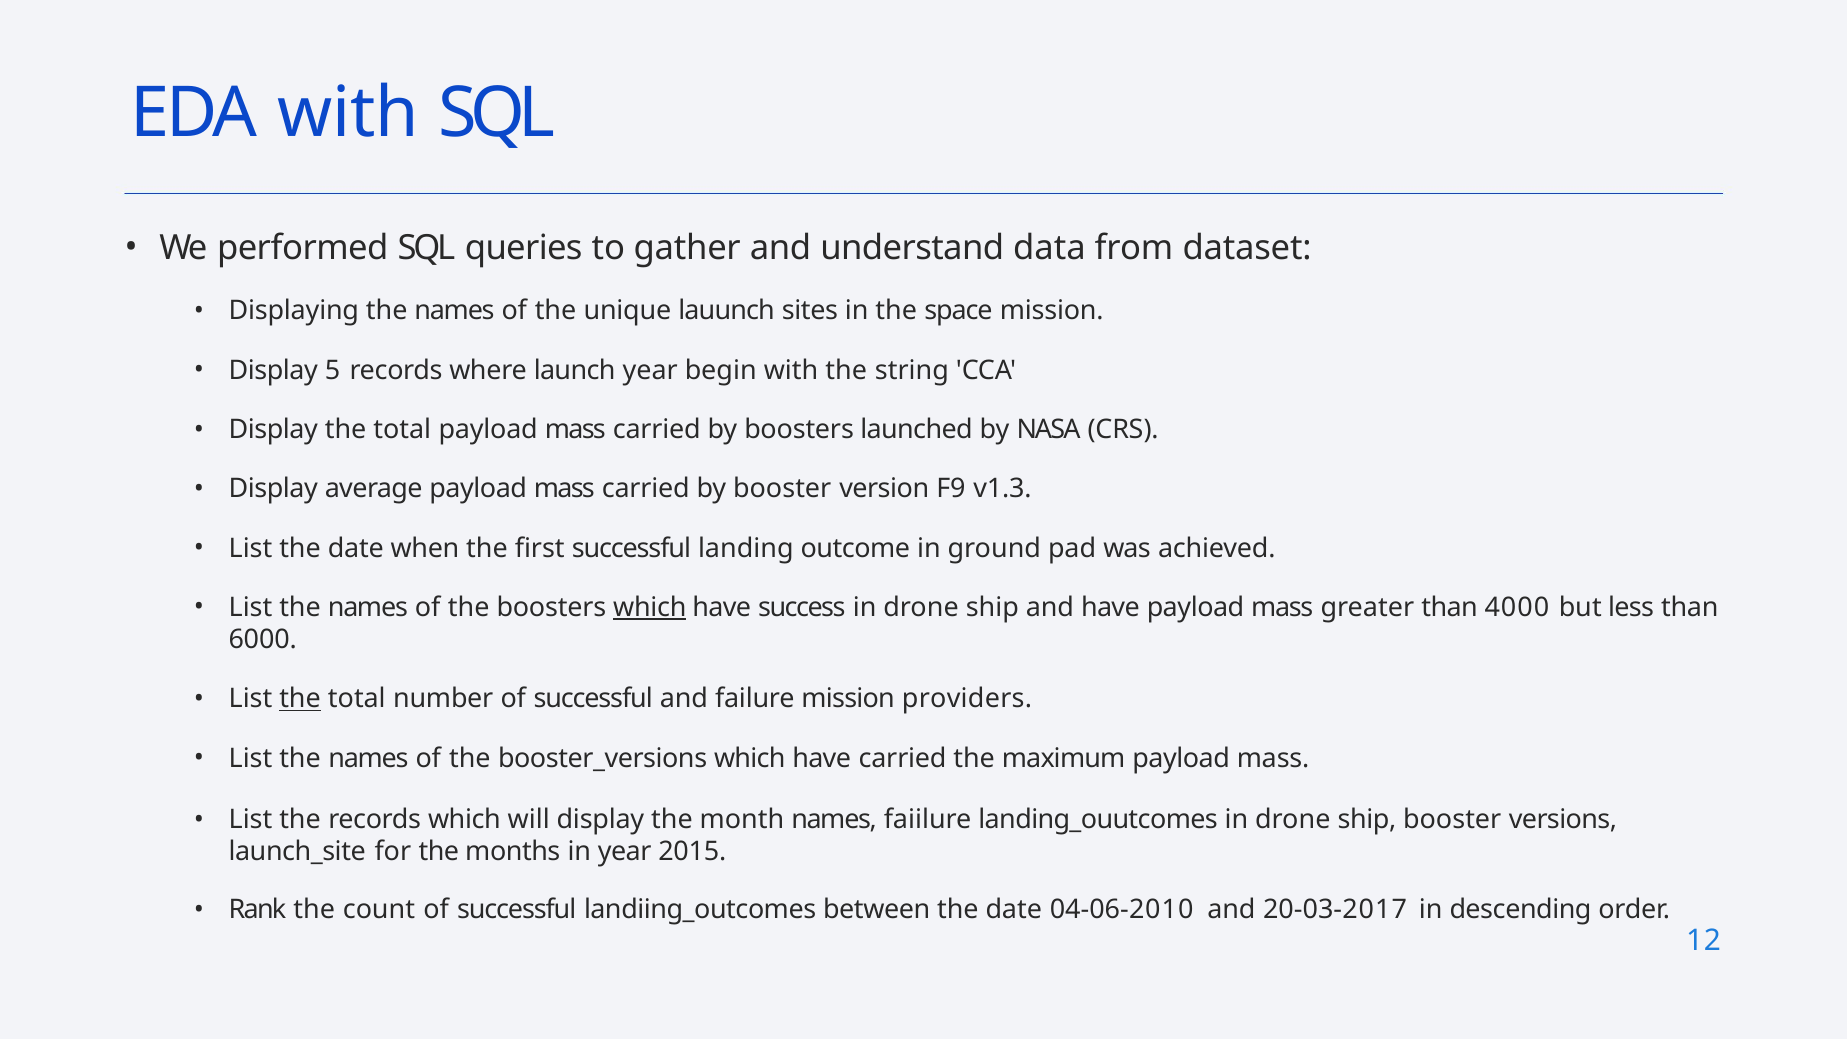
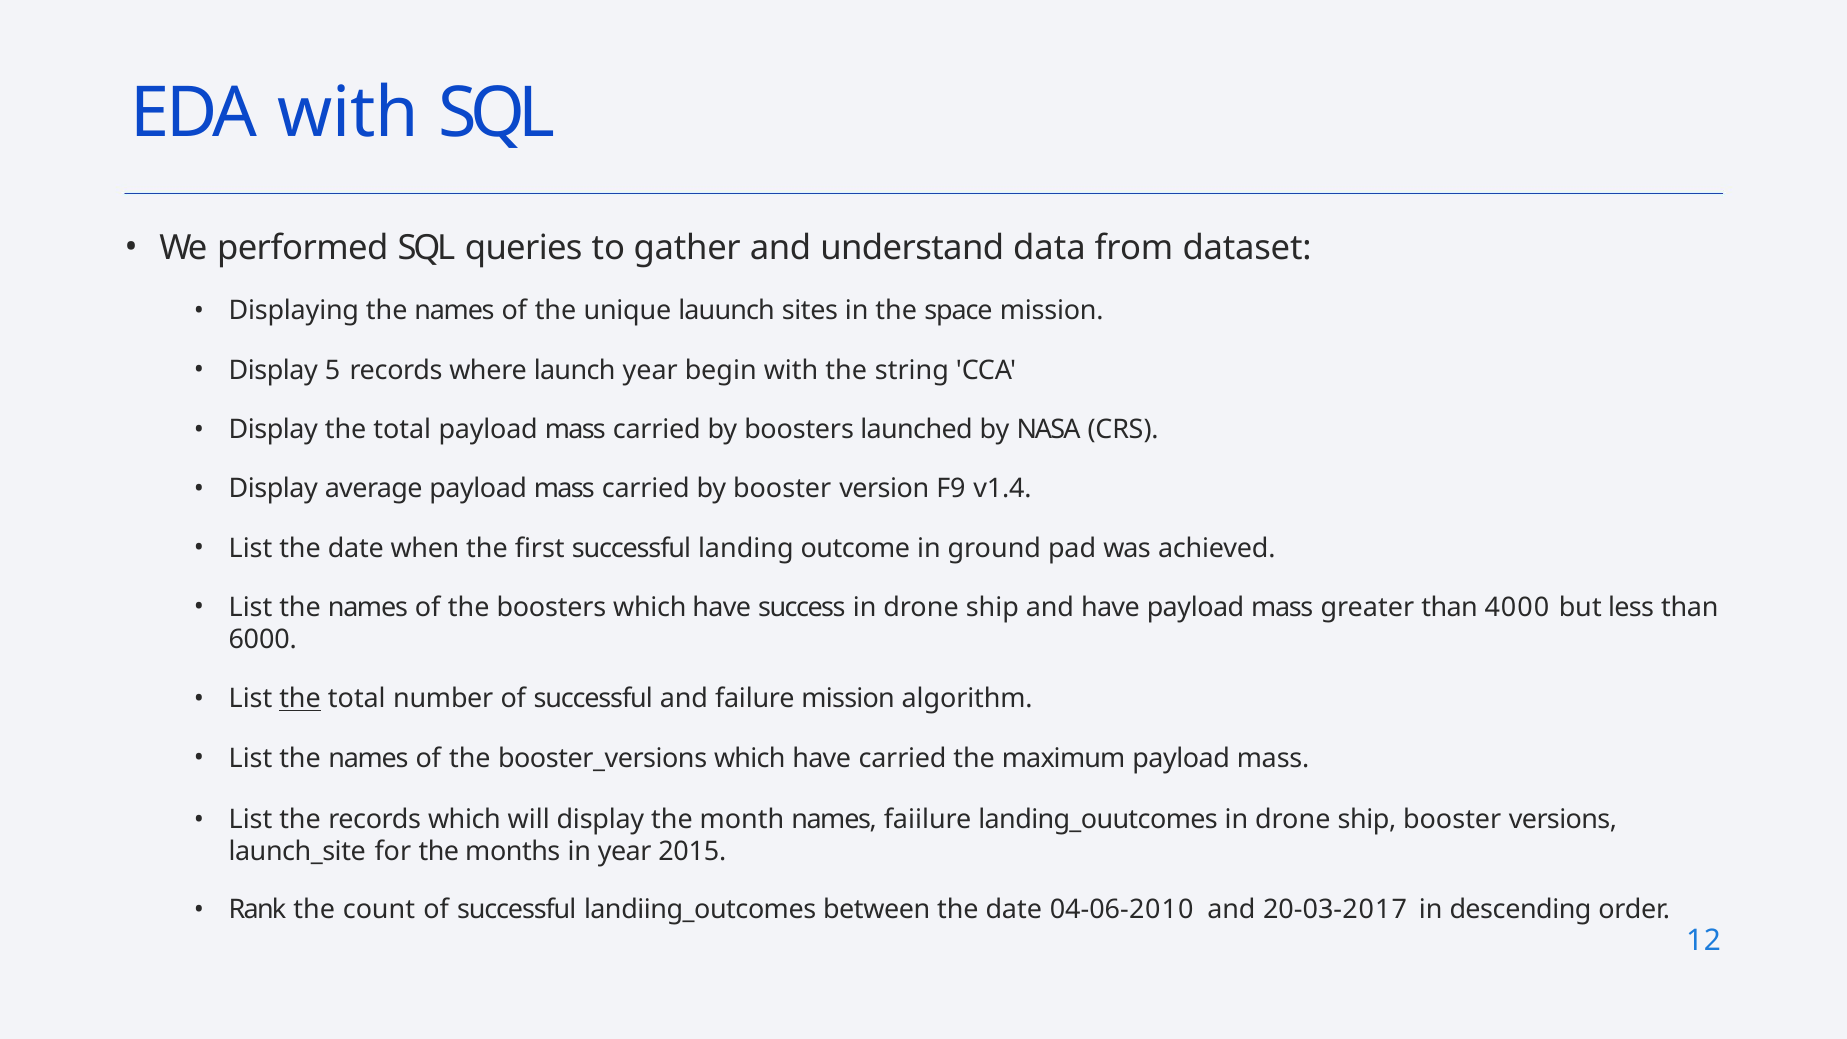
v1.3: v1.3 -> v1.4 (1002, 489)
which underline: present -> none (650, 607)
providers: providers -> algorithm (967, 699)
